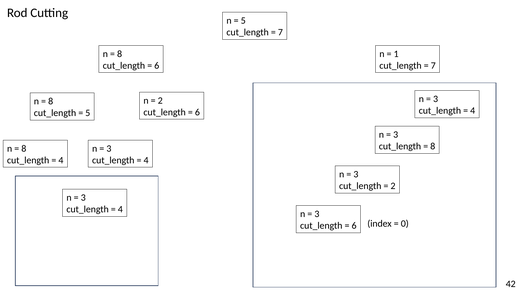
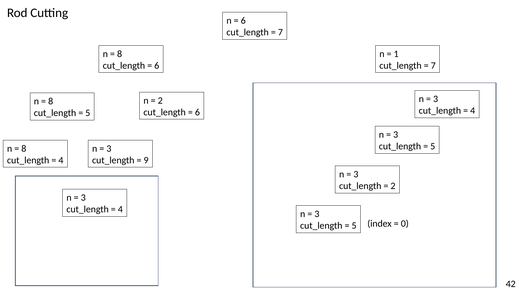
5: 5 -> 6 (243, 21)
8: 8 -> 5 (433, 146)
4: 4 -> 9 (146, 160)
6: 6 -> 5 (354, 226)
